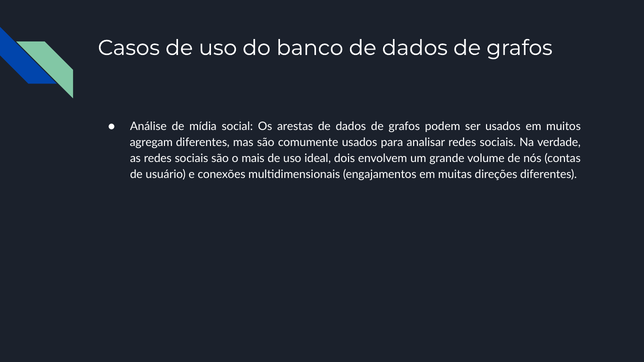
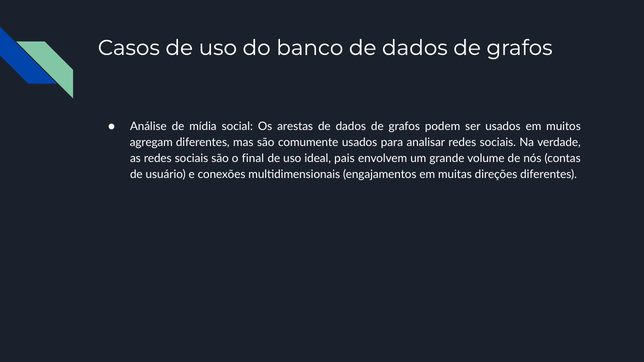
mais: mais -> final (253, 159)
dois: dois -> pais (344, 159)
